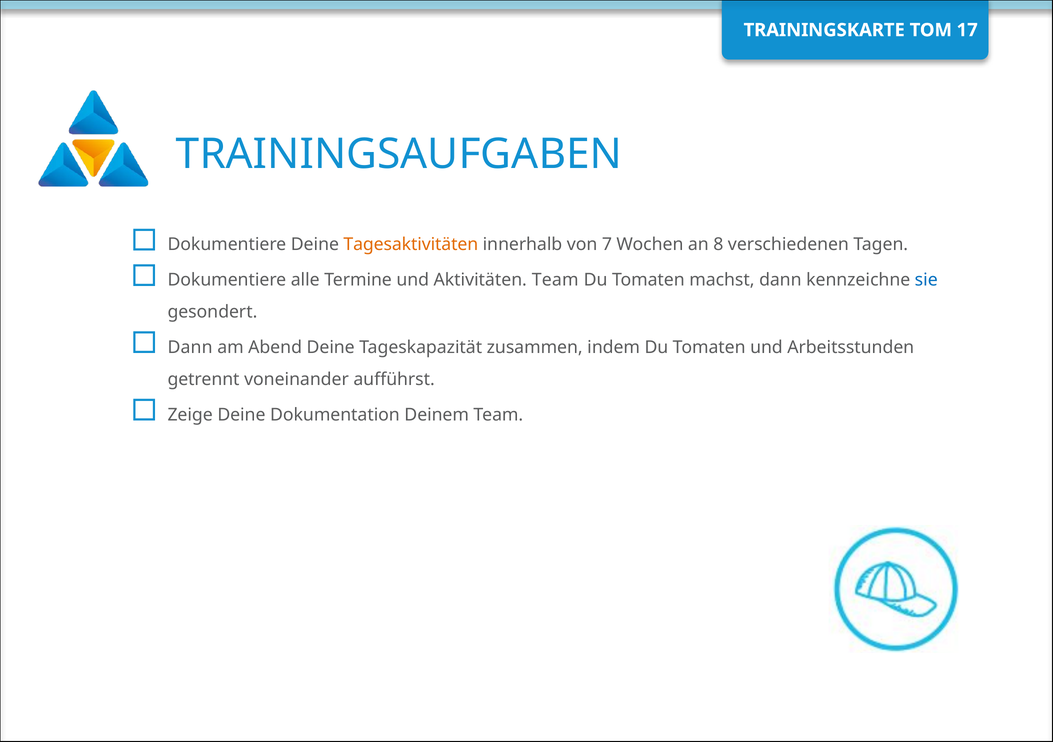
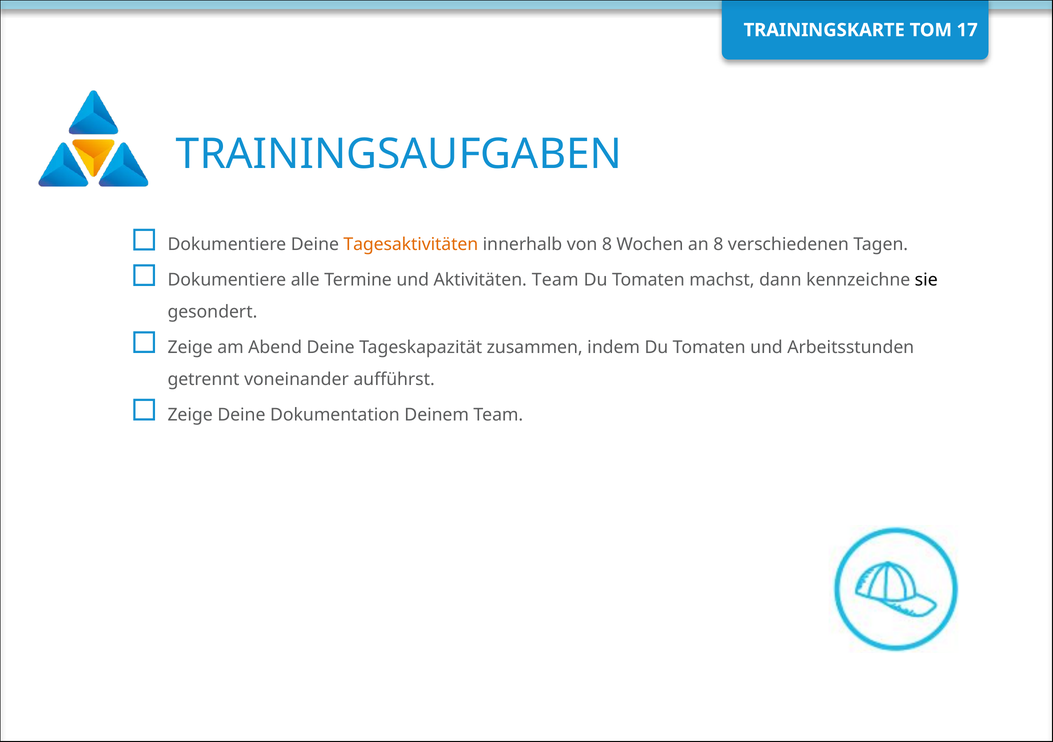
von 7: 7 -> 8 (607, 245)
sie colour: blue -> black (926, 280)
Dann: Dann -> Zeige (190, 347)
